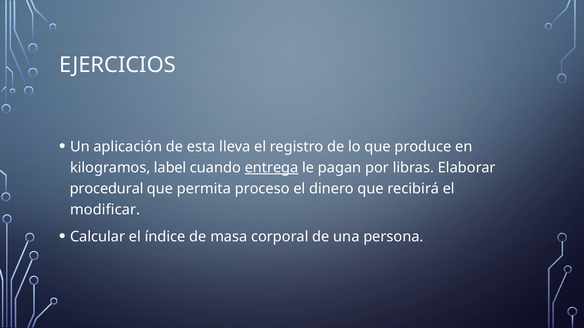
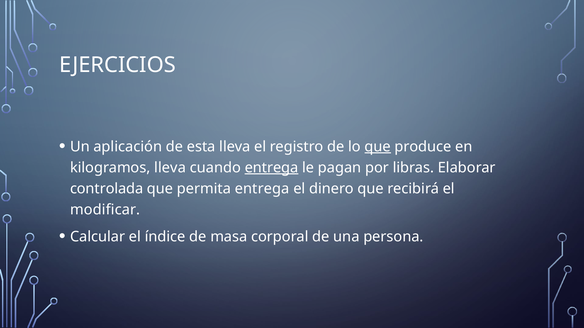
que underline: none -> present (378, 147)
kilogramos label: label -> lleva (170, 168)
procedural: procedural -> controlada (107, 189)
permita proceso: proceso -> entrega (262, 189)
